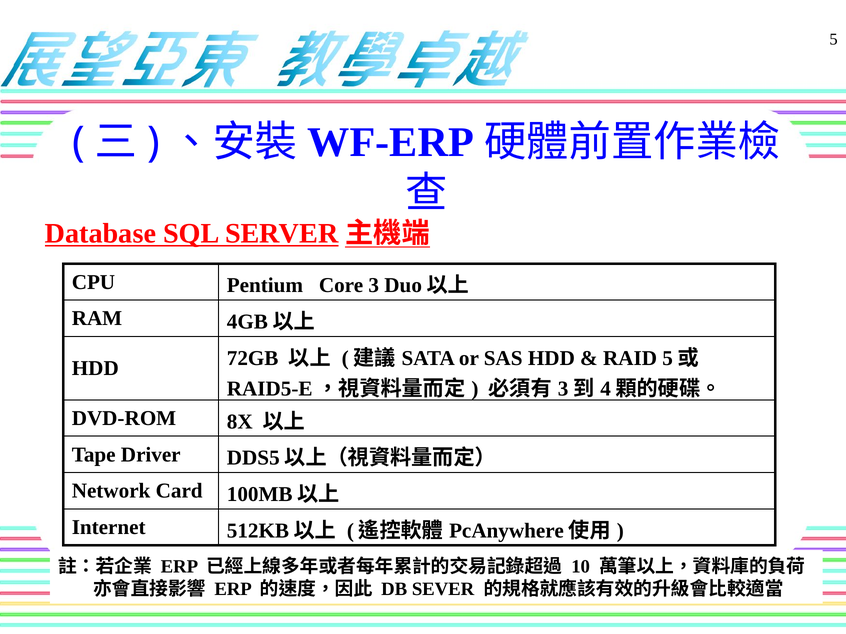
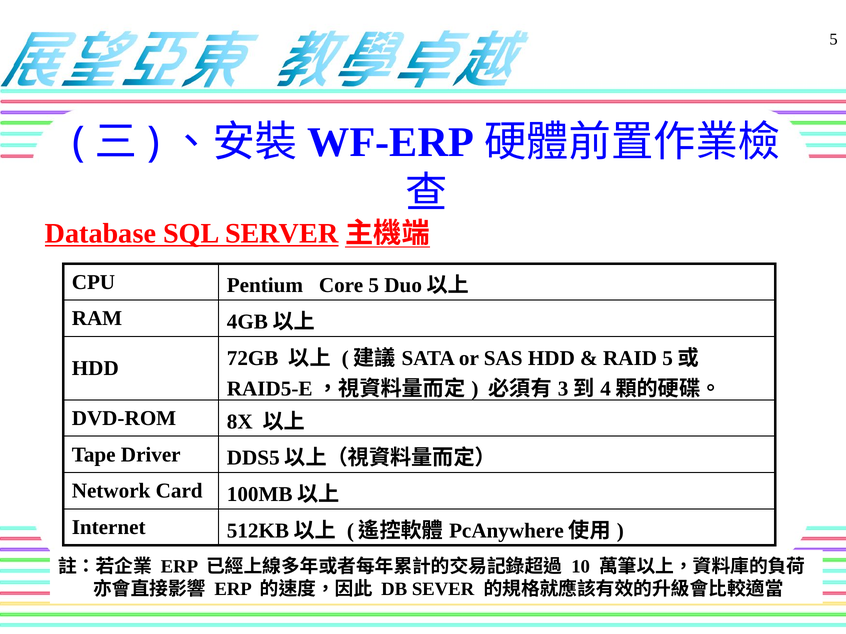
Core 3: 3 -> 5 (374, 286)
